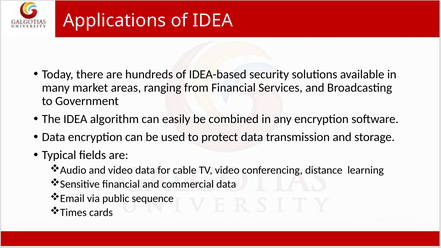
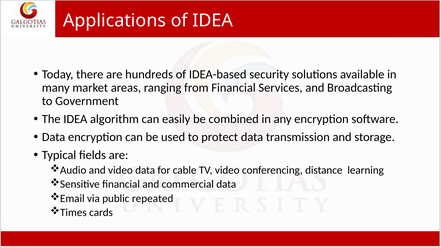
sequence: sequence -> repeated (153, 199)
